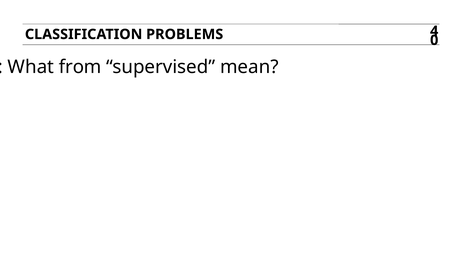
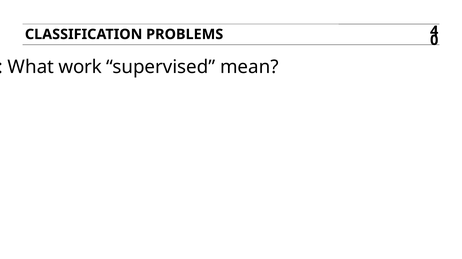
from: from -> work (80, 67)
